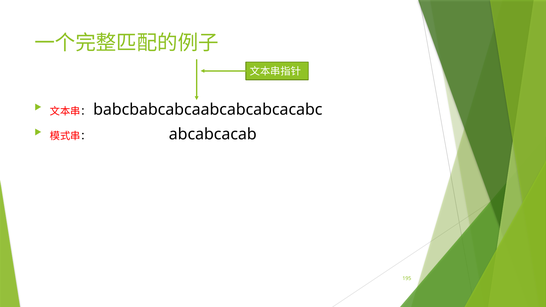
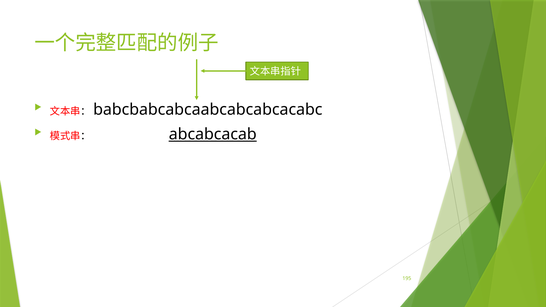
abcabcacab underline: none -> present (213, 134)
